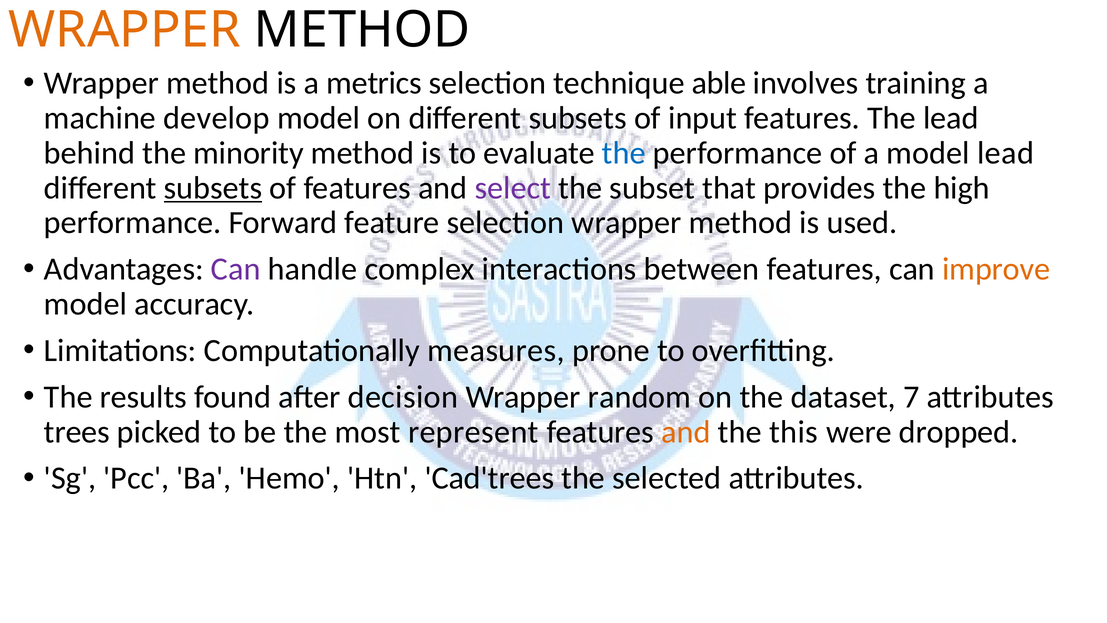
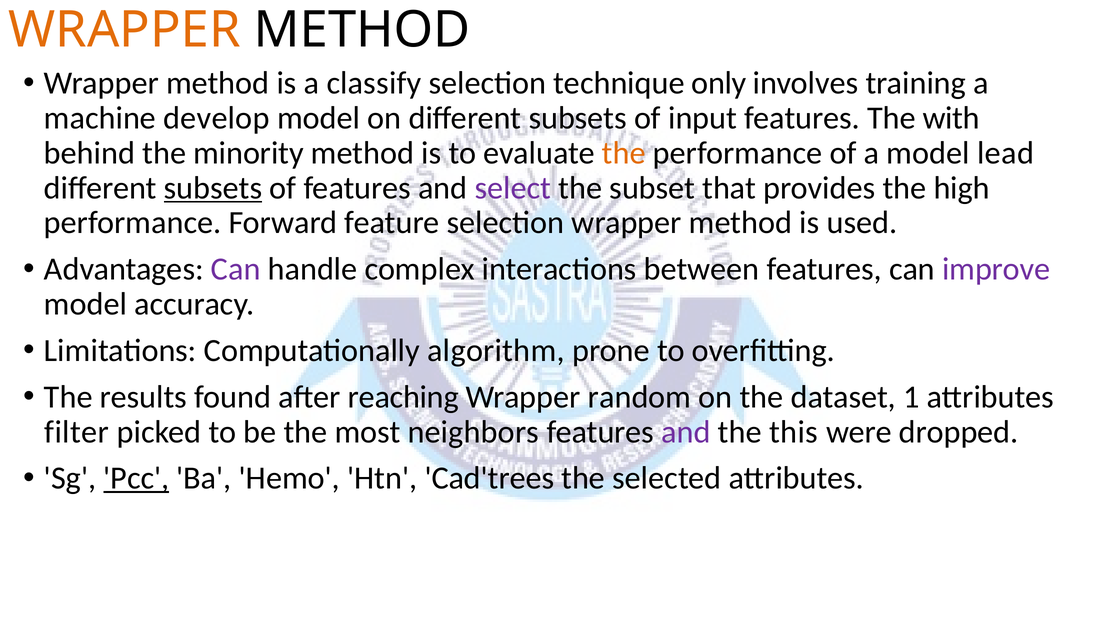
metrics: metrics -> classify (374, 83)
able: able -> only (719, 83)
The lead: lead -> with (951, 118)
the colour: blue -> orange (624, 153)
improve colour: orange -> purple (996, 269)
measures: measures -> algorithm (496, 350)
decision: decision -> reaching (403, 397)
7: 7 -> 1 (911, 397)
trees: trees -> filter (77, 432)
represent: represent -> neighbors (473, 432)
and colour: orange -> purple (686, 432)
Pcc underline: none -> present (136, 478)
